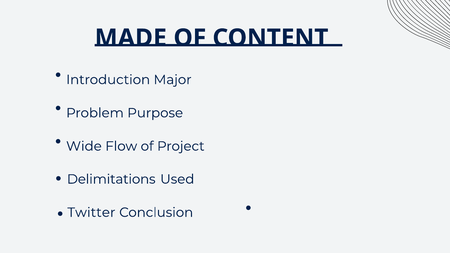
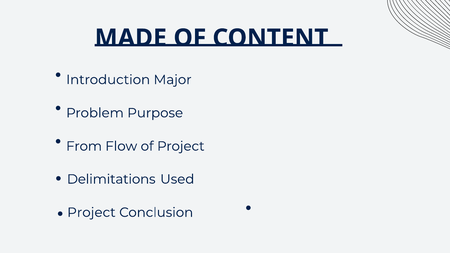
Wide: Wide -> From (84, 146)
Twitter: Twitter -> Project (91, 213)
